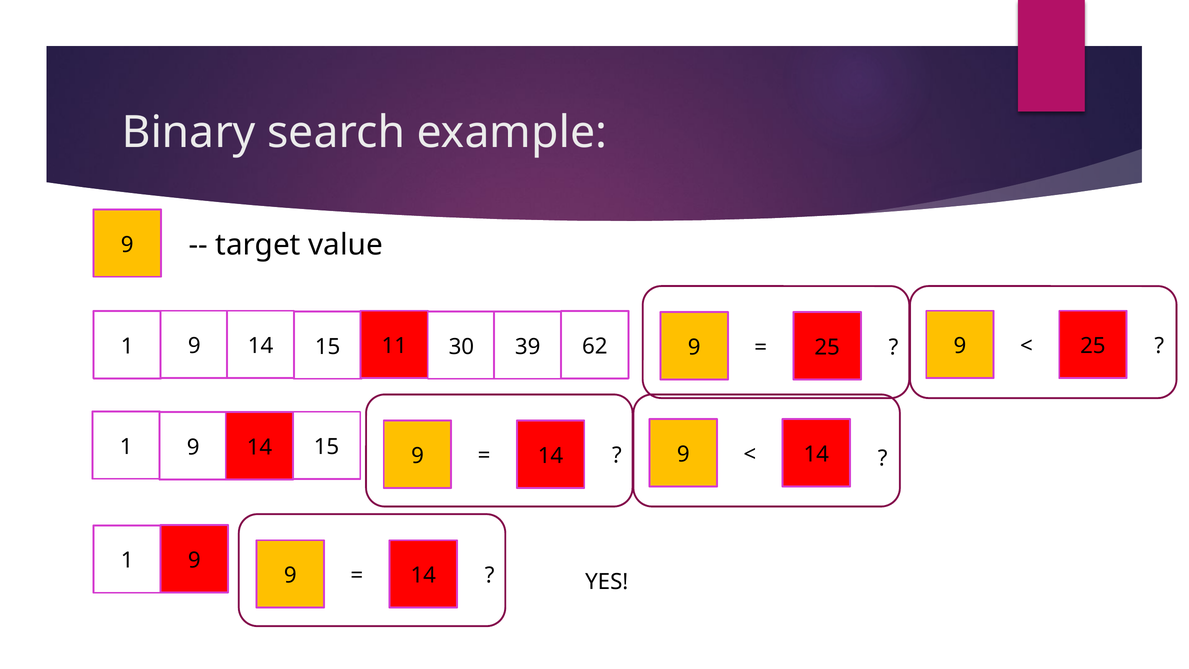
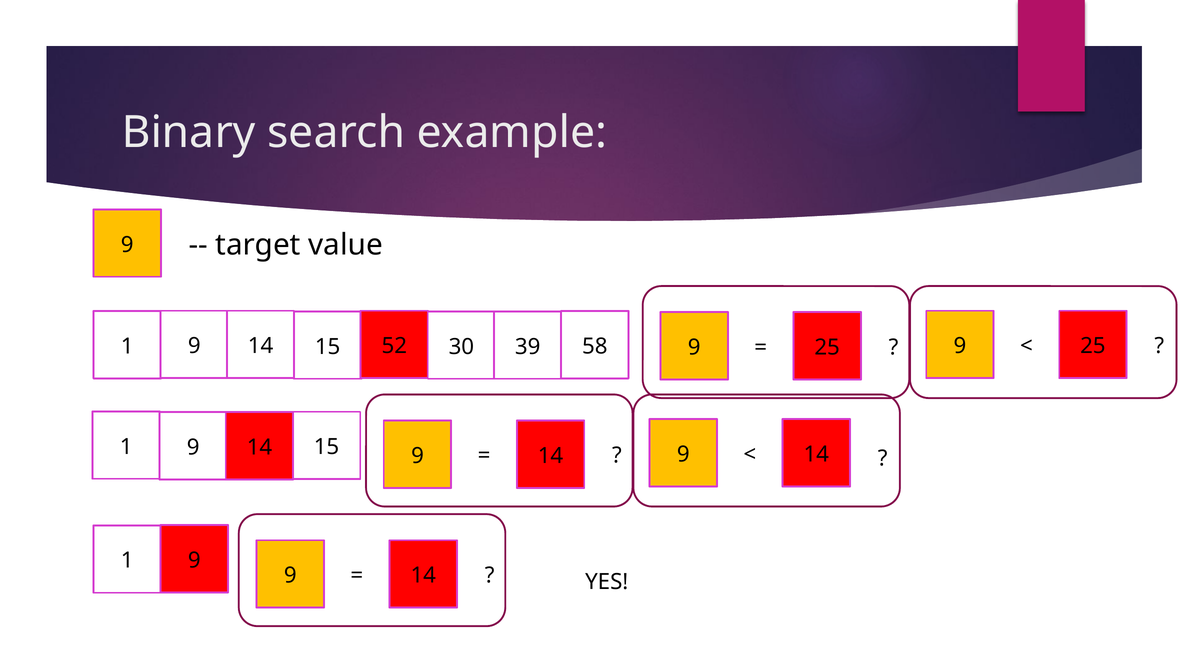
11: 11 -> 52 (394, 346)
62: 62 -> 58 (595, 346)
